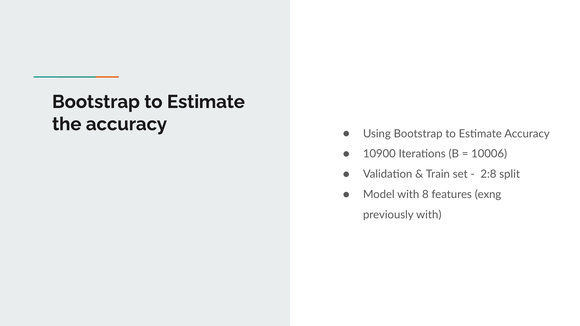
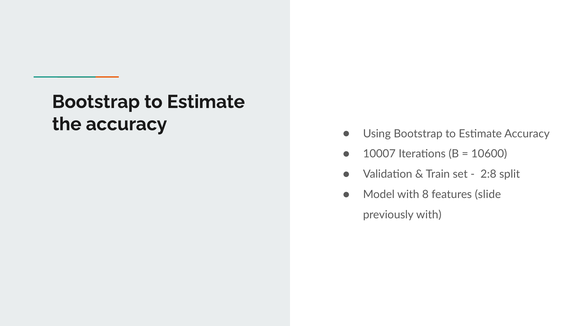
10900: 10900 -> 10007 (379, 154)
10006: 10006 -> 10600 (489, 154)
exng: exng -> slide (488, 195)
